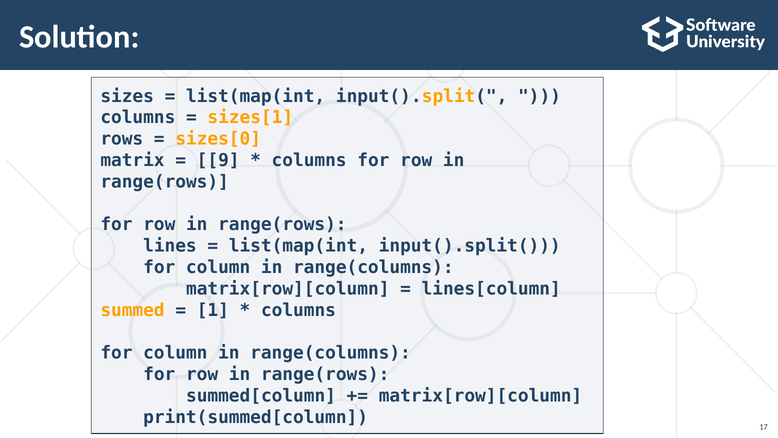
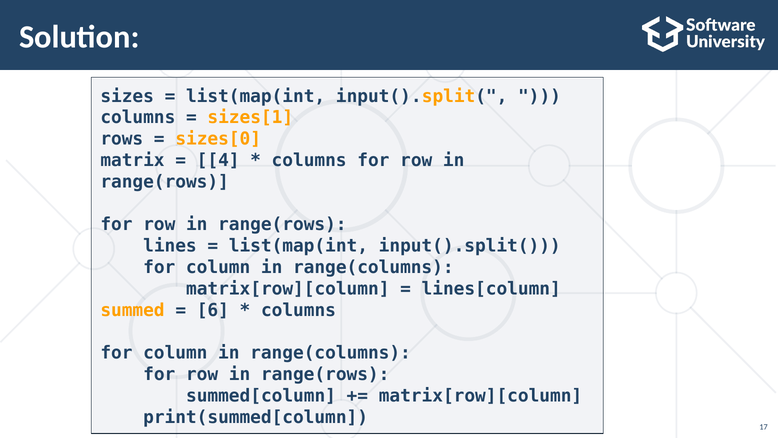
9: 9 -> 4 (218, 160)
1: 1 -> 6 (213, 310)
